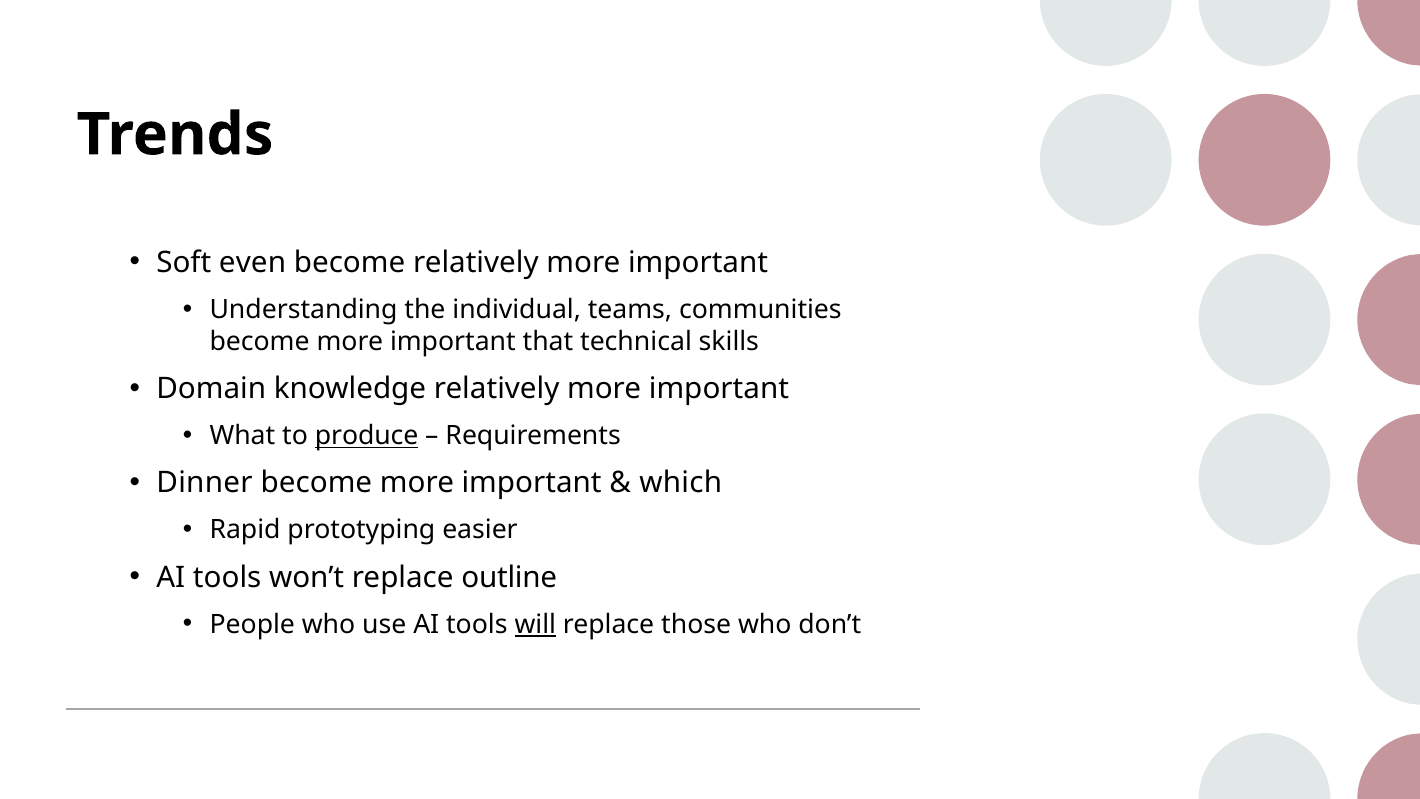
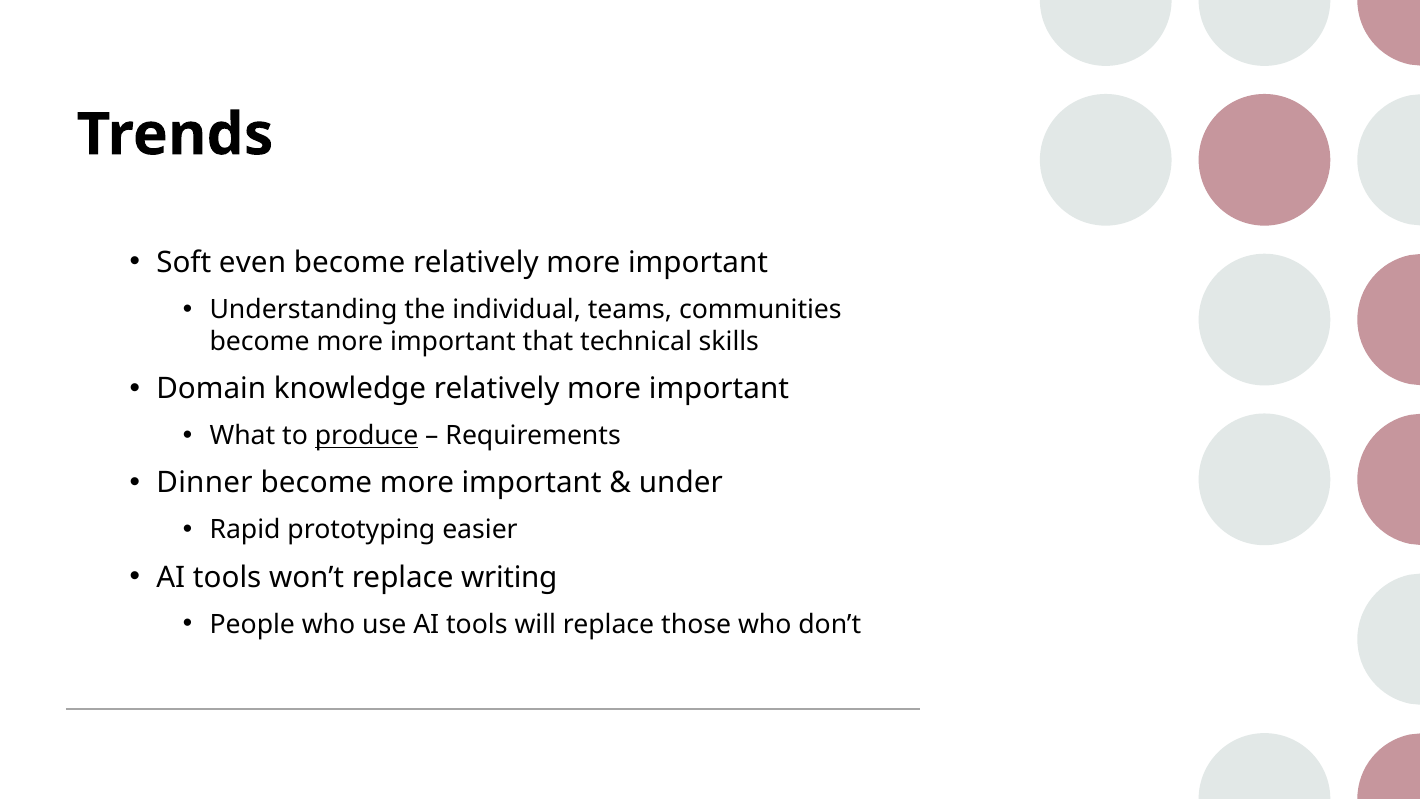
which: which -> under (681, 483)
outline: outline -> writing (509, 577)
will underline: present -> none (535, 624)
